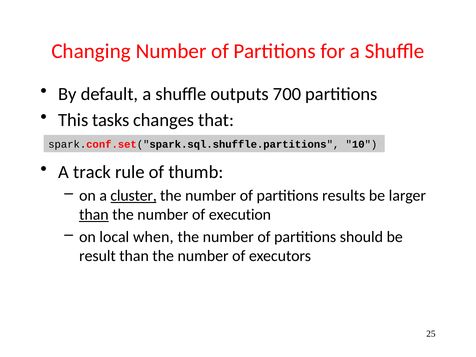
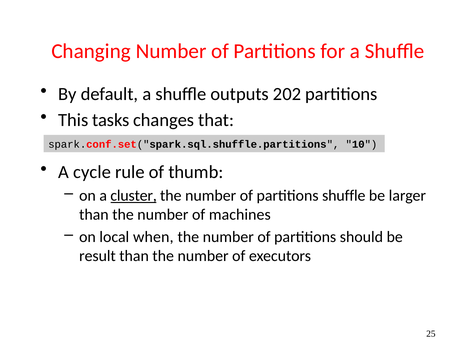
700: 700 -> 202 (287, 94)
track: track -> cycle (92, 172)
partitions results: results -> shuffle (344, 196)
than underline: present -> none (94, 215)
execution: execution -> machines (240, 215)
